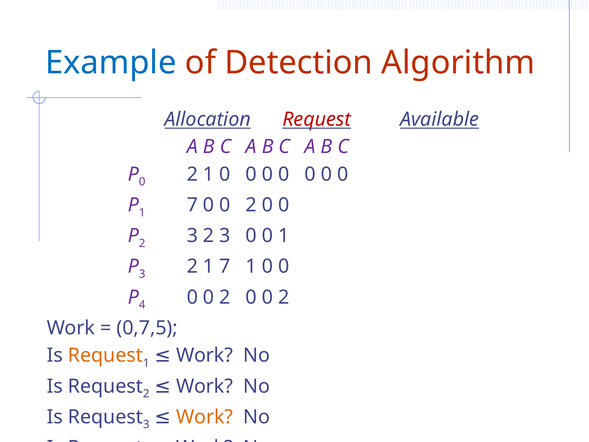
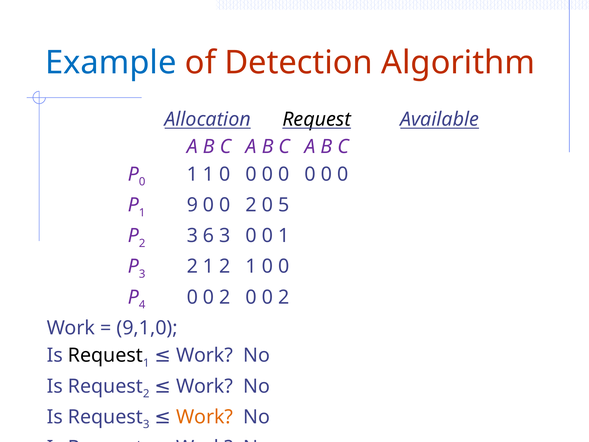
Request colour: red -> black (317, 119)
2: 2 -> 1 (192, 174)
7: 7 -> 9 (192, 205)
0: 0 -> 5 (284, 205)
2 3 2: 2 -> 6 (209, 236)
2 1 7: 7 -> 2 (225, 266)
0,7,5: 0,7,5 -> 9,1,0 (147, 328)
Request colour: orange -> black (105, 355)
